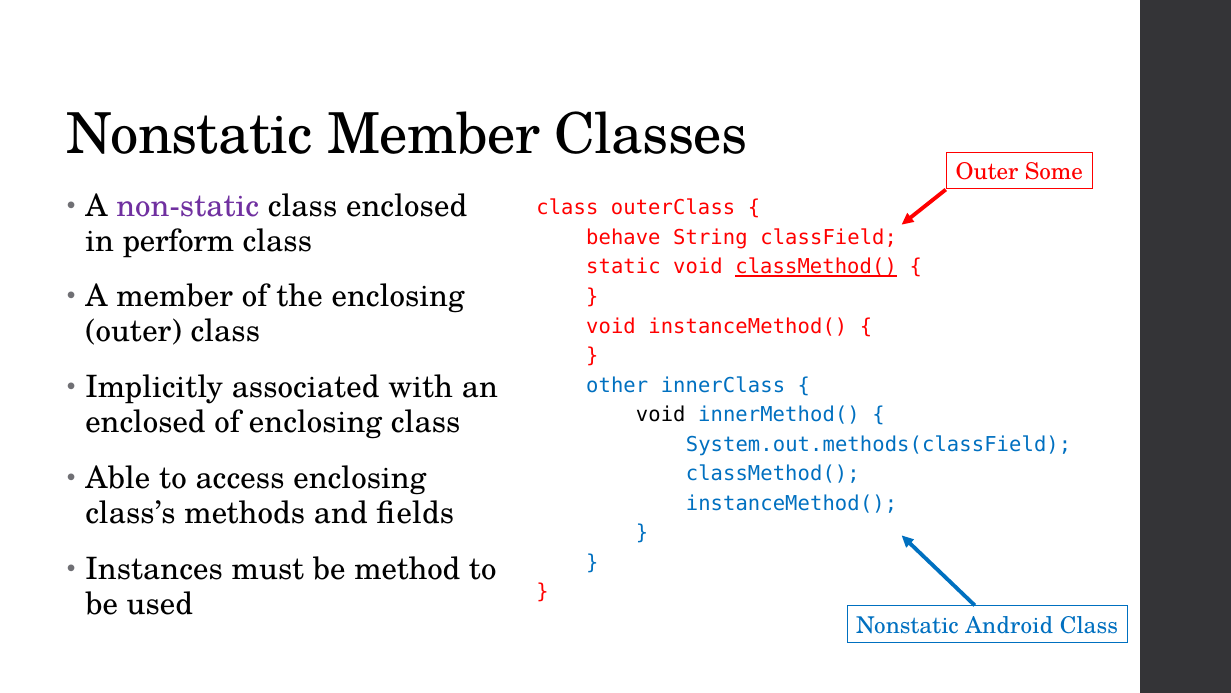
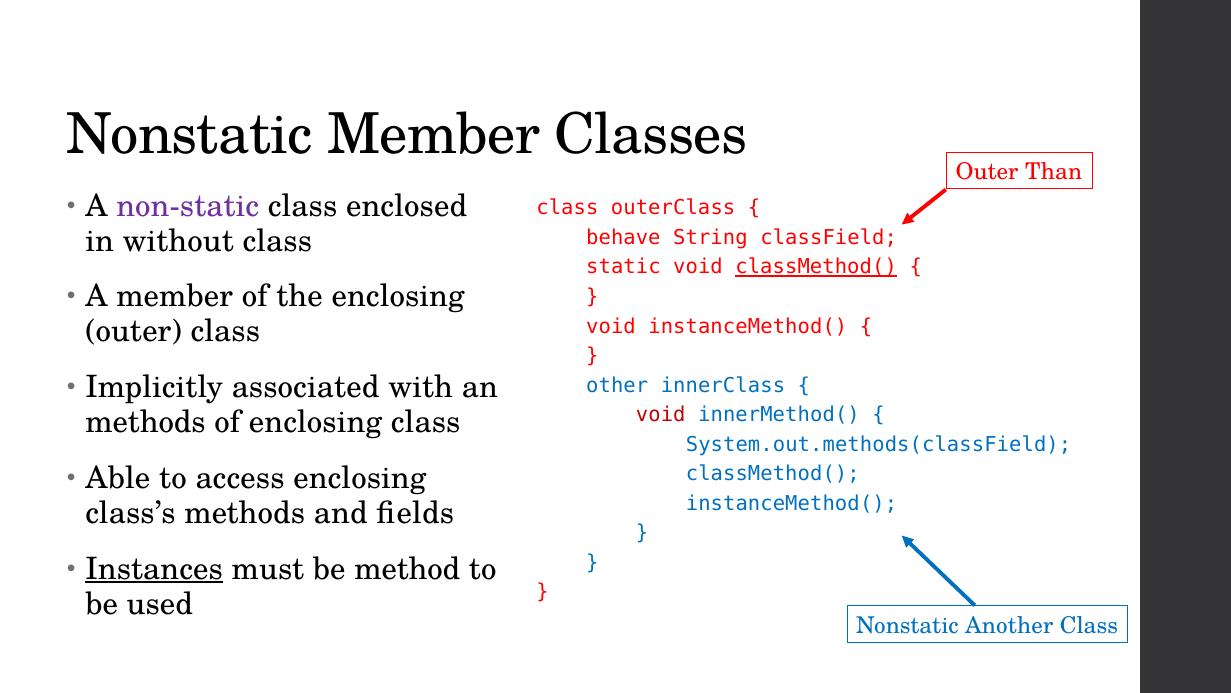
Some: Some -> Than (1054, 172)
perform: perform -> without (178, 241)
void colour: black -> red (661, 415)
enclosed: enclosed -> methods (145, 422)
Instances underline: none -> present (154, 569)
Android: Android -> Another (1009, 625)
